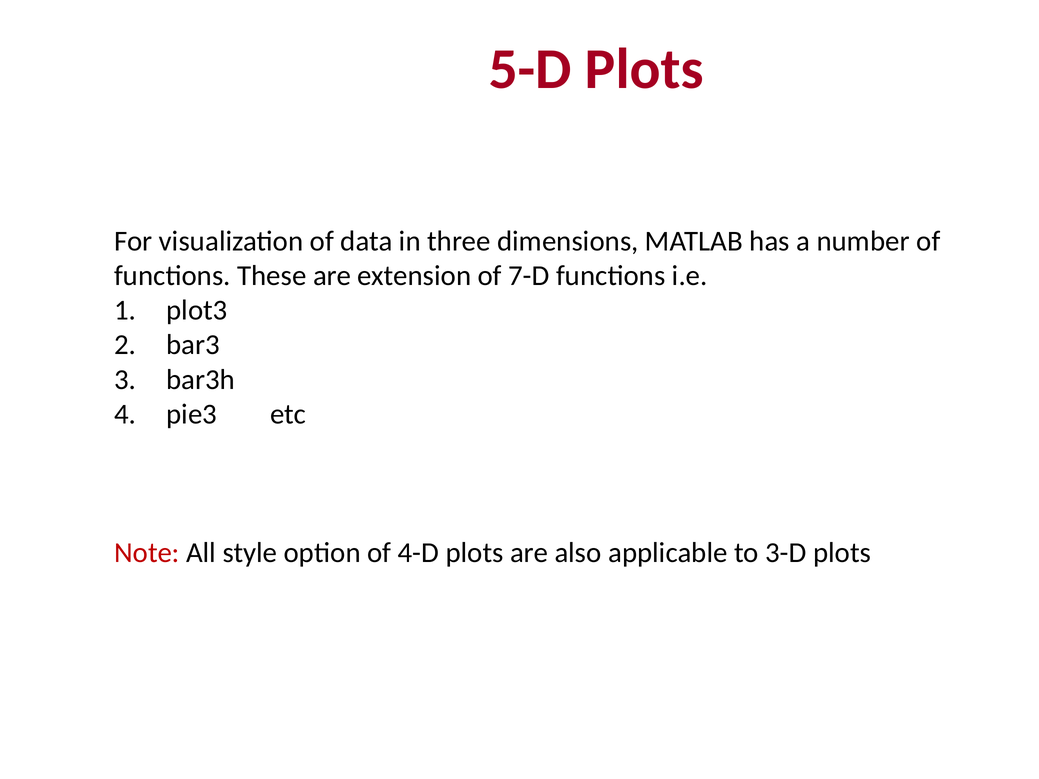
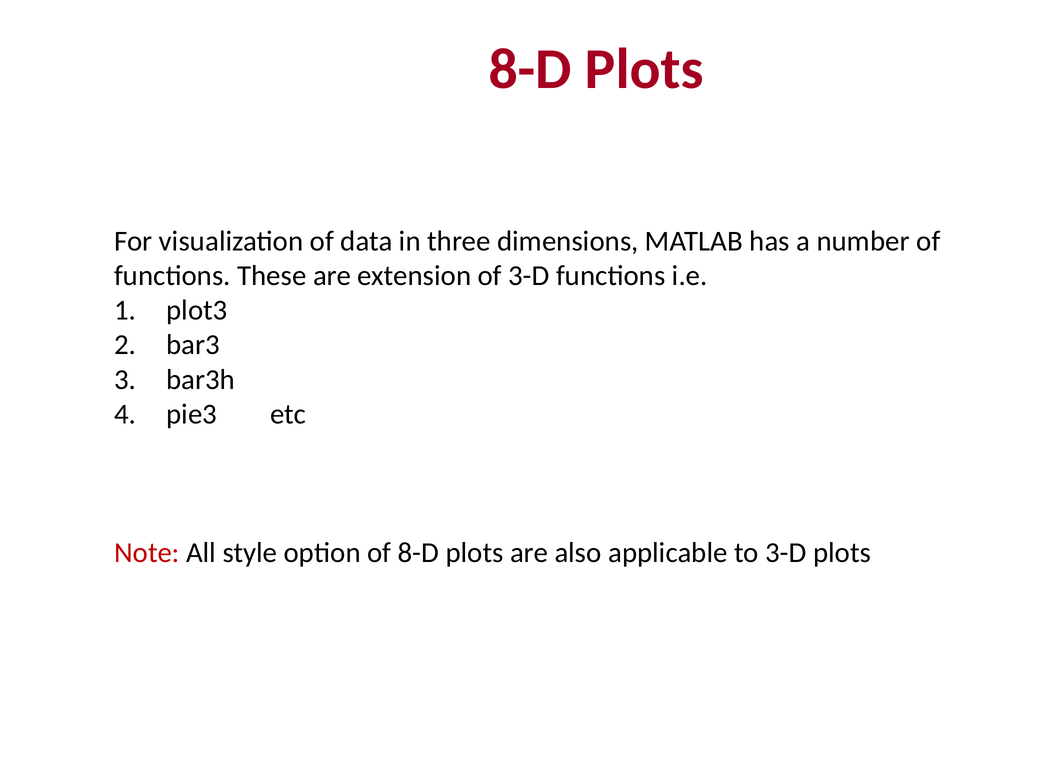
5-D: 5-D -> 8-D (530, 69)
of 7-D: 7-D -> 3-D (529, 276)
of 4-D: 4-D -> 8-D (418, 553)
